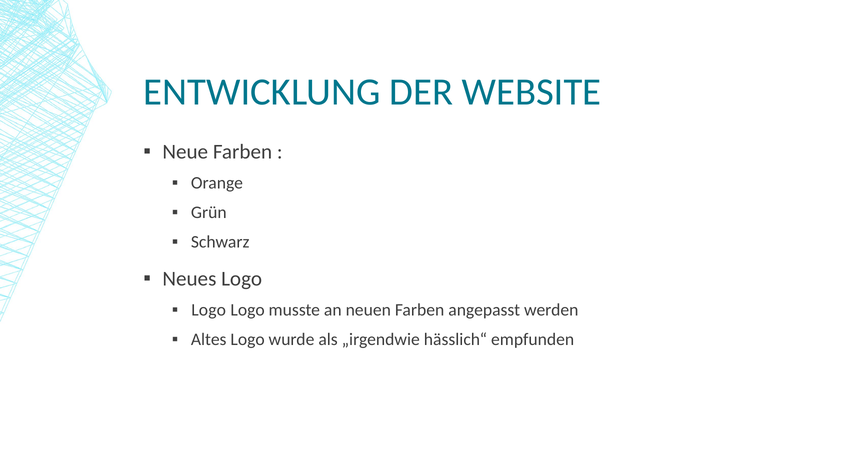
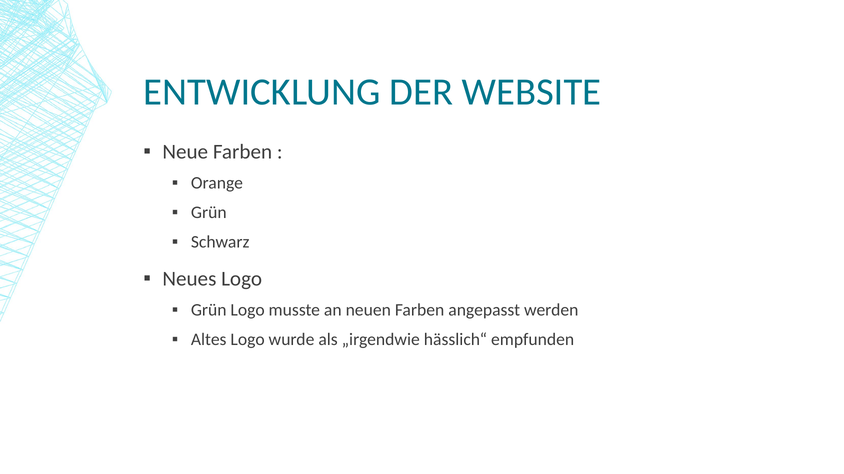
Logo: Logo -> Grün (209, 311)
